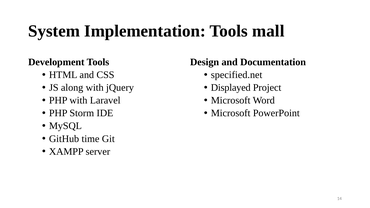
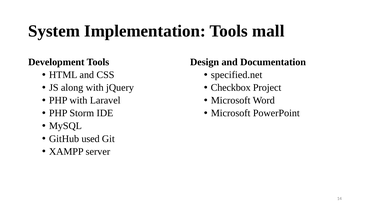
Displayed: Displayed -> Checkbox (231, 88)
time: time -> used (91, 139)
